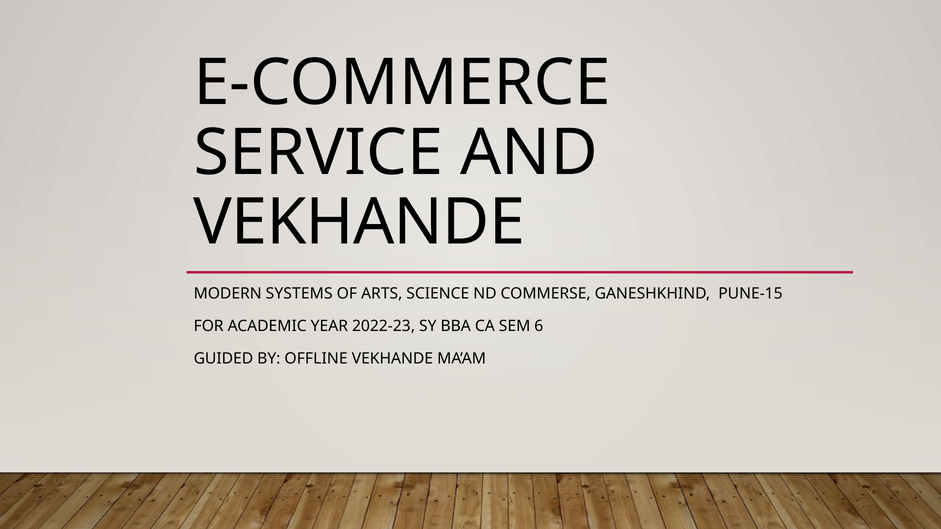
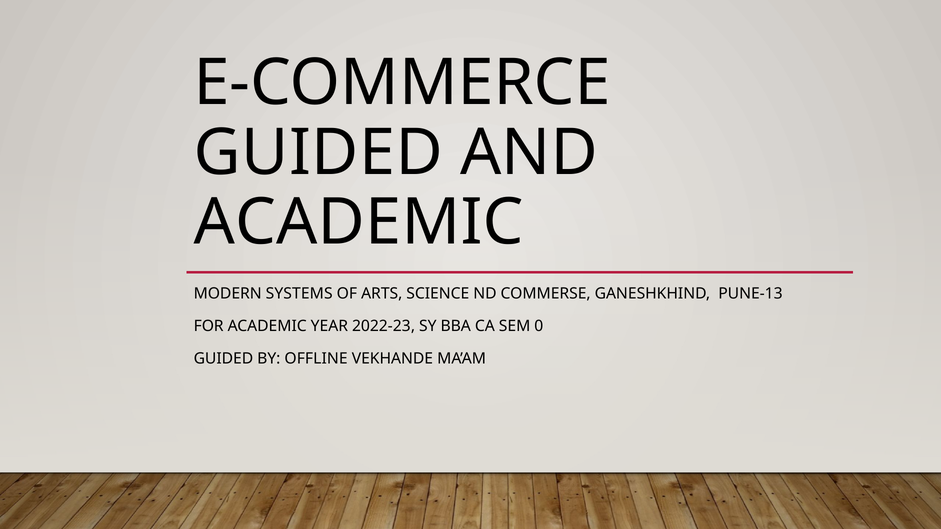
SERVICE: SERVICE -> GUIDED (318, 153)
VEKHANDE: VEKHANDE -> ACADEMIC (359, 223)
PUNE-15: PUNE-15 -> PUNE-13 (750, 294)
6: 6 -> 0 (539, 326)
